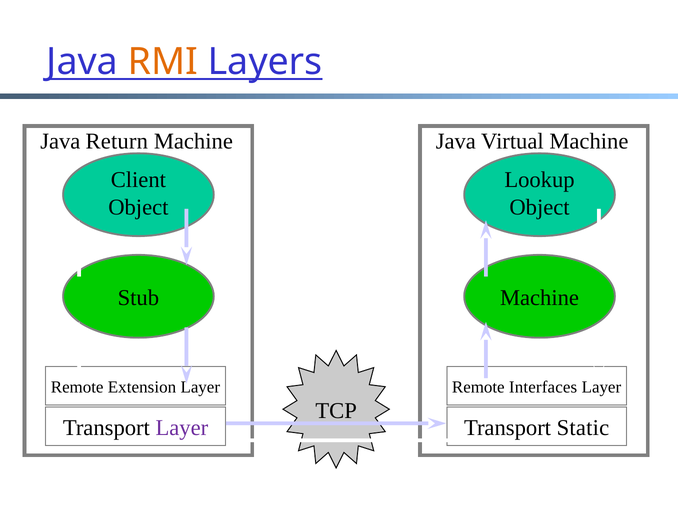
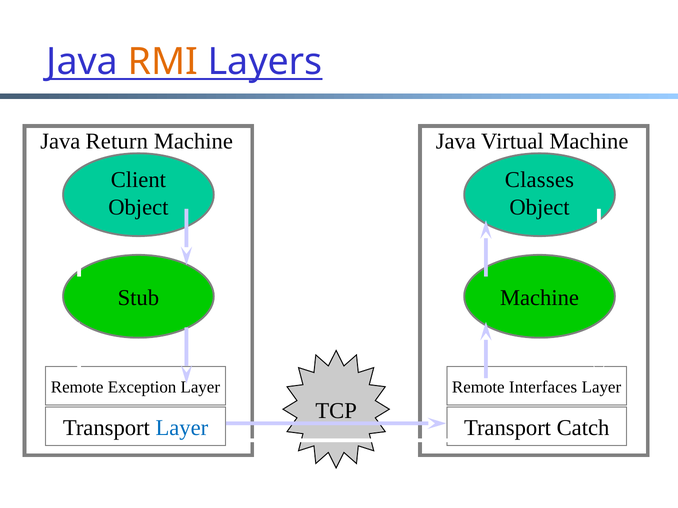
Lookup: Lookup -> Classes (539, 180)
Extension: Extension -> Exception (142, 387)
Layer colour: purple -> blue (182, 428)
Static: Static -> Catch (583, 428)
